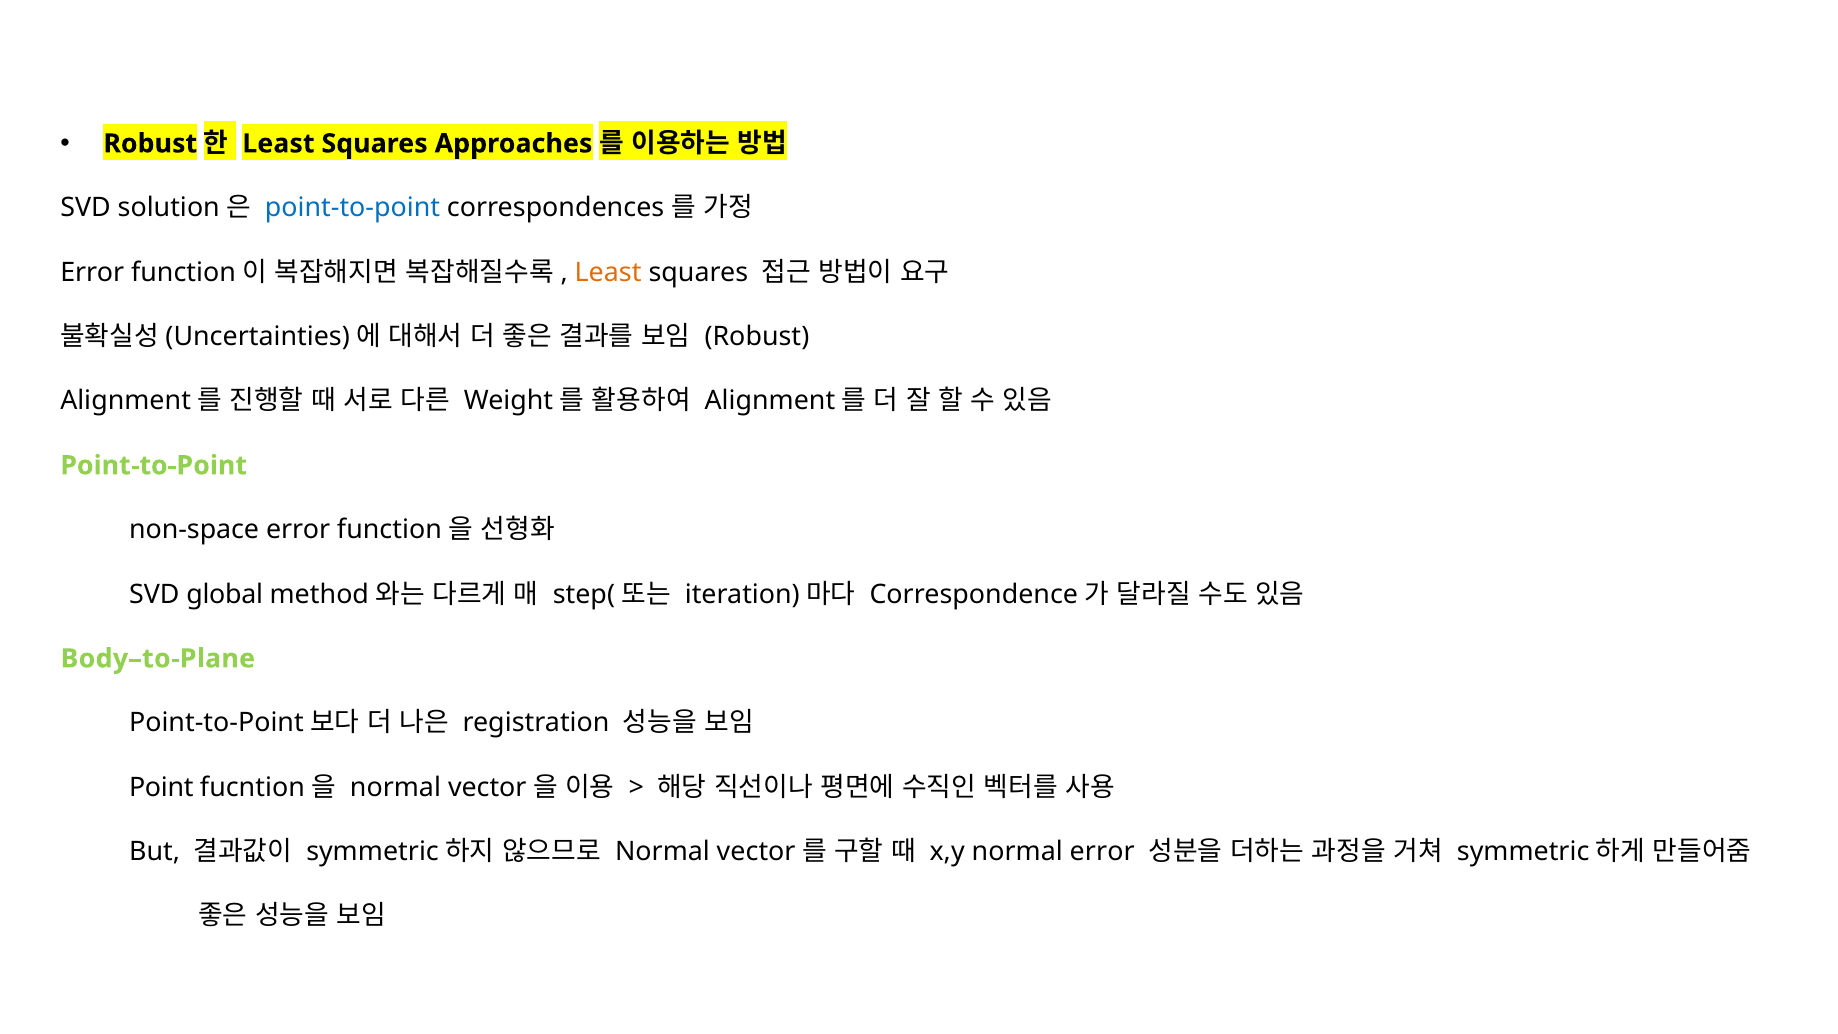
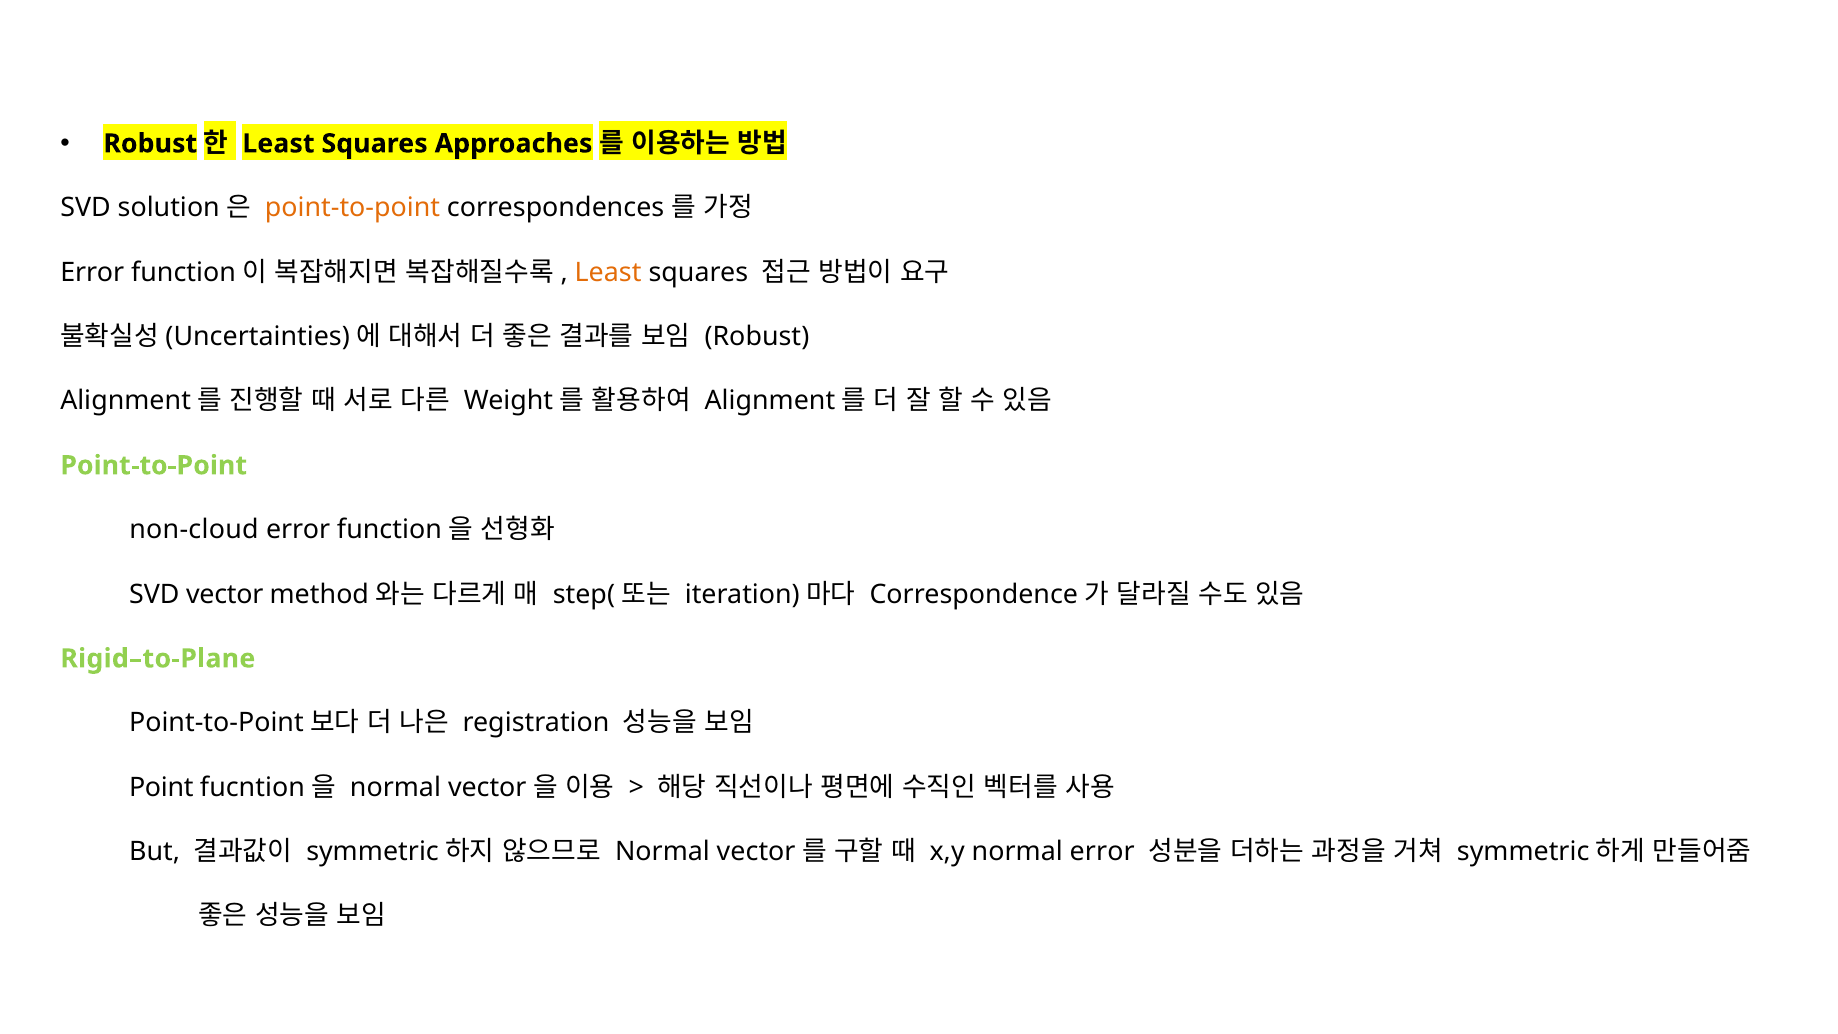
point-to-point colour: blue -> orange (353, 208)
non-space: non-space -> non-cloud (194, 530)
global: global -> vector (225, 594)
Body–to-Plane: Body–to-Plane -> Rigid–to-Plane (158, 659)
